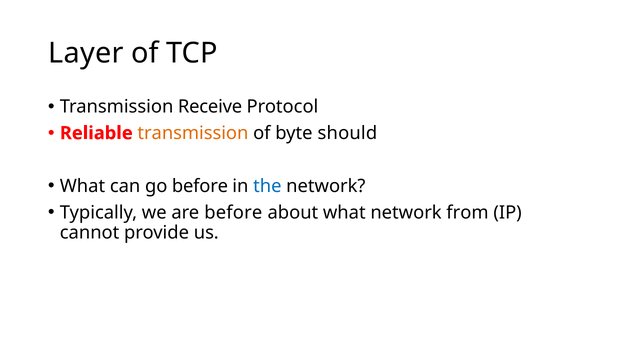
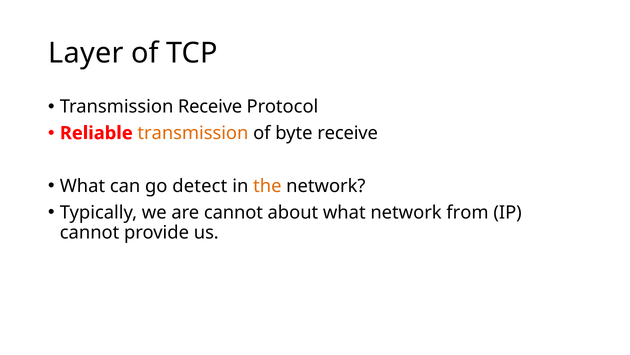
byte should: should -> receive (348, 133)
go before: before -> detect (200, 186)
the colour: blue -> orange (267, 186)
are before: before -> cannot (233, 212)
